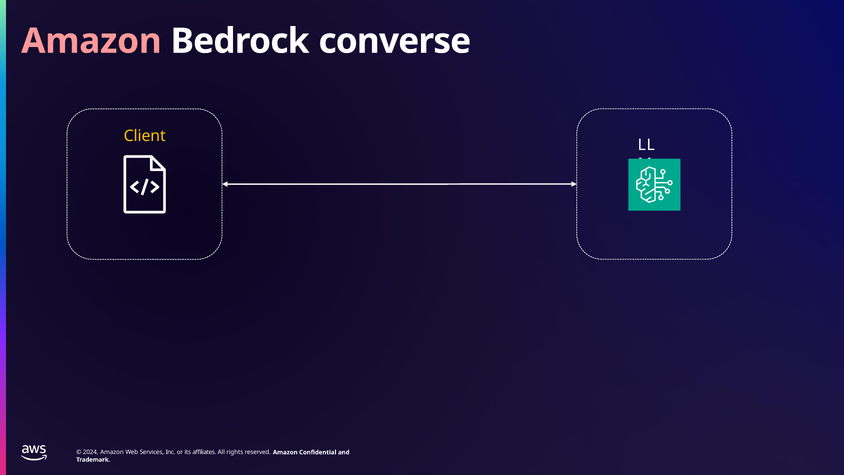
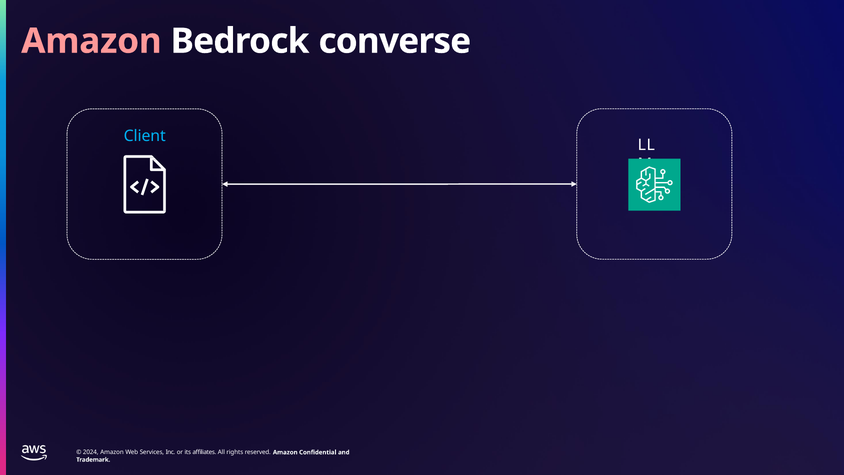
Client colour: yellow -> light blue (145, 136)
